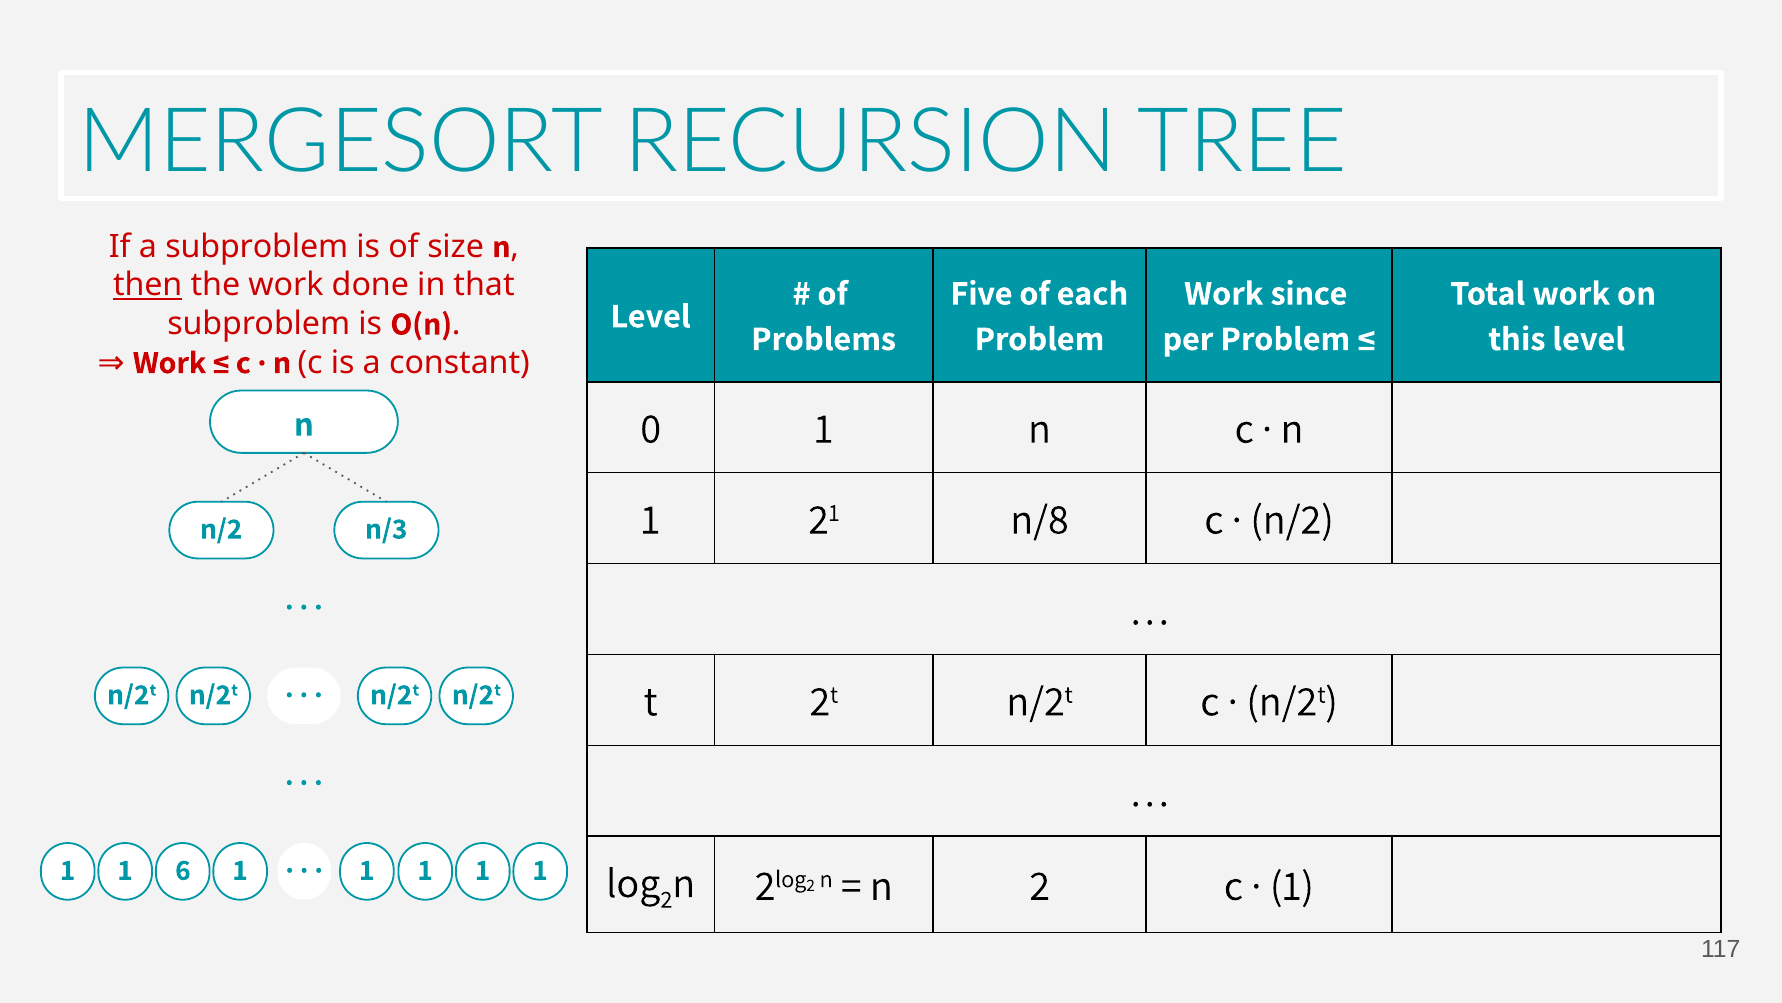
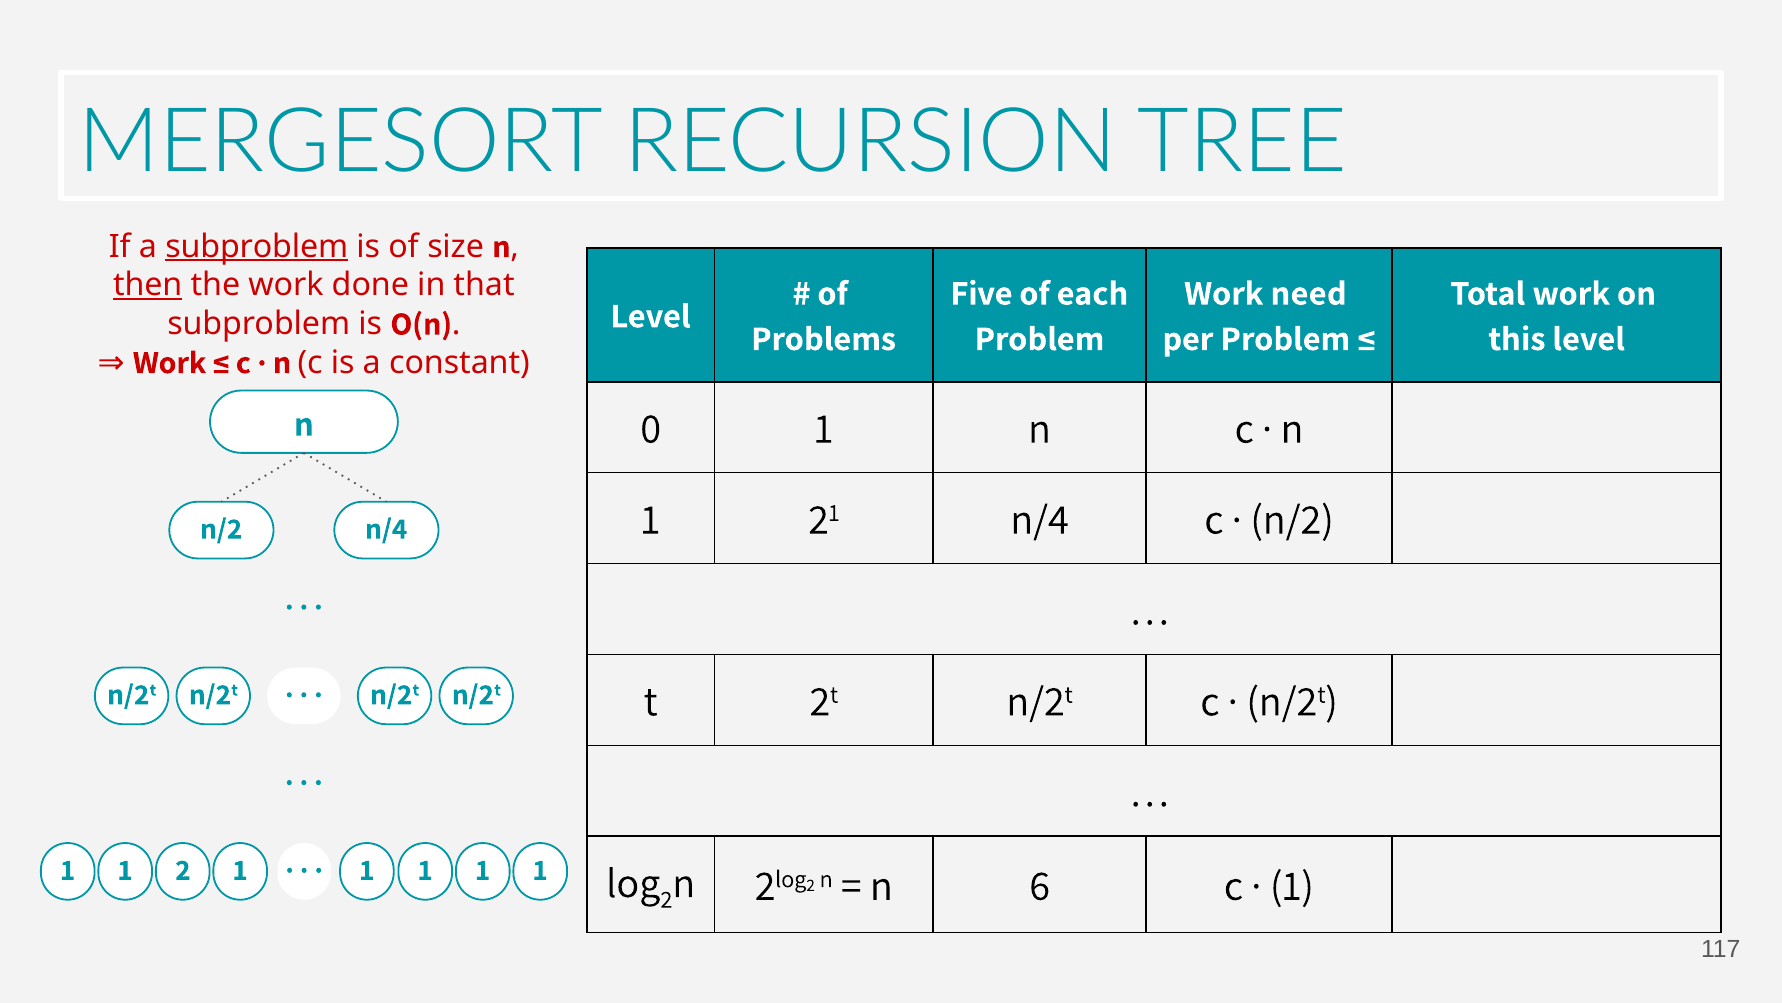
subproblem underline: none -> present (257, 246)
since: since -> need (1309, 293)
21 n/8: n/8 -> n/4 (1040, 519)
n/2 n/3: n/3 -> n/4 (386, 528)
1 6: 6 -> 2 (183, 870)
n 2: 2 -> 6 (1040, 885)
